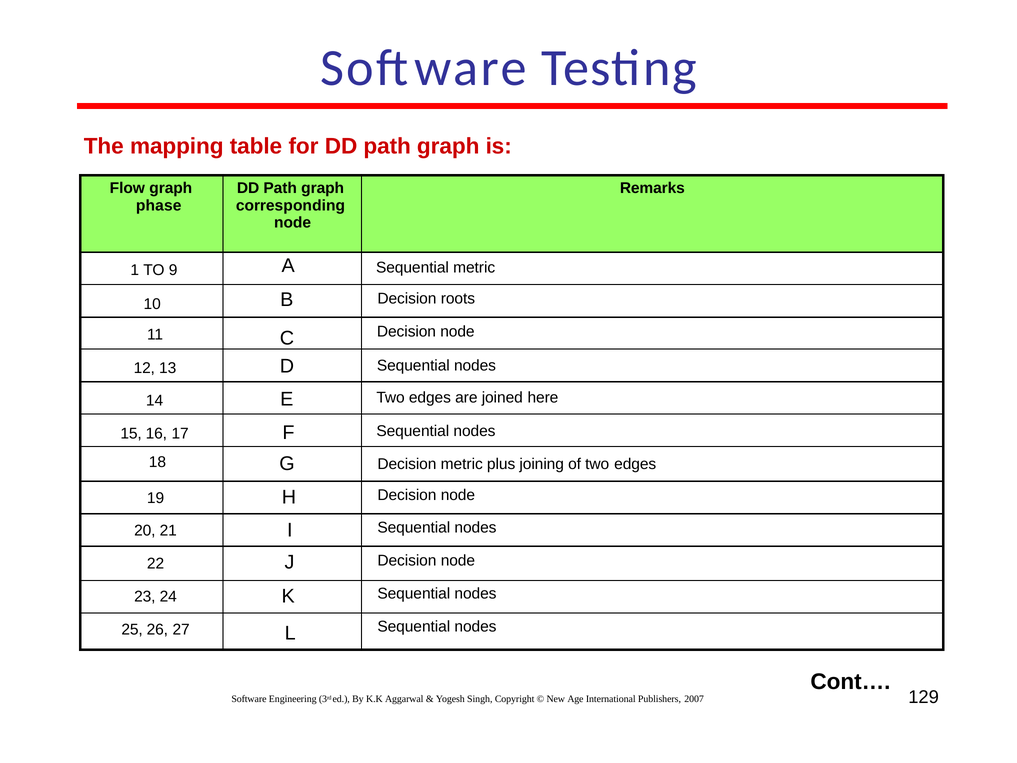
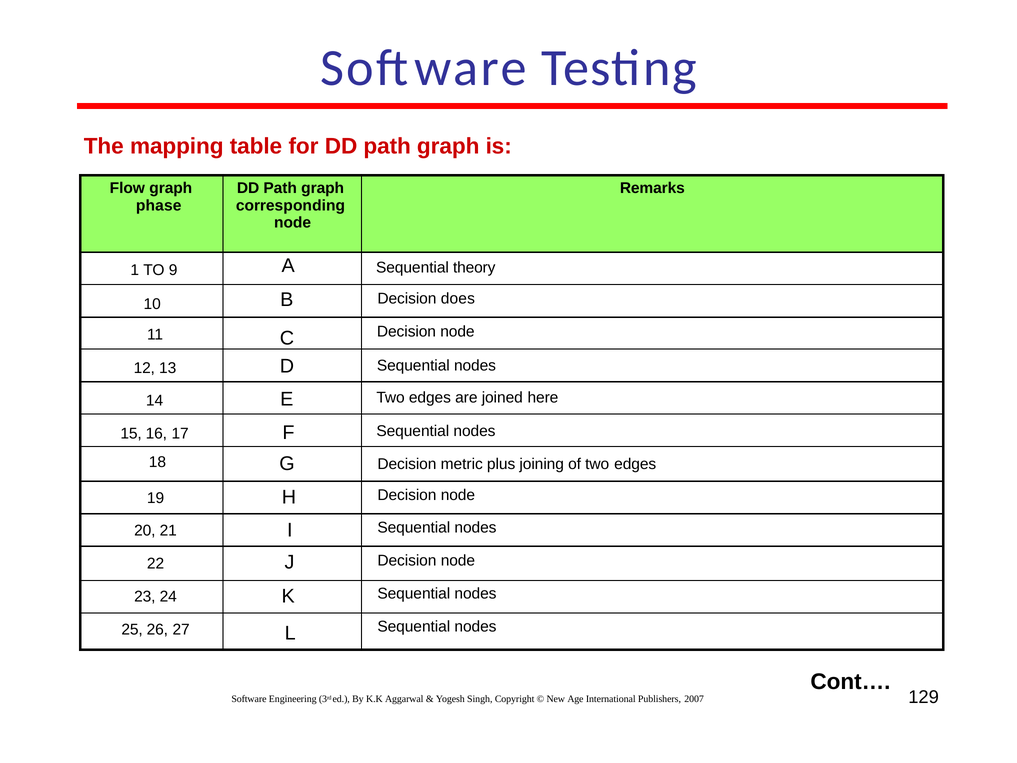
Sequential metric: metric -> theory (474, 267)
roots: roots -> does (458, 298)
